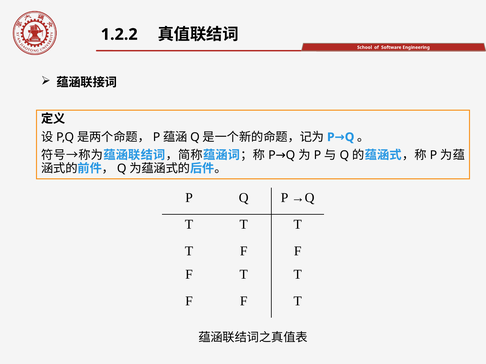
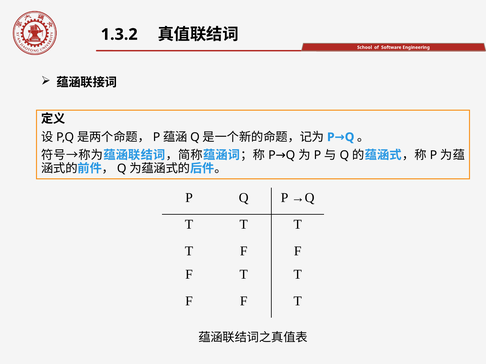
1.2.2: 1.2.2 -> 1.3.2 (119, 34)
